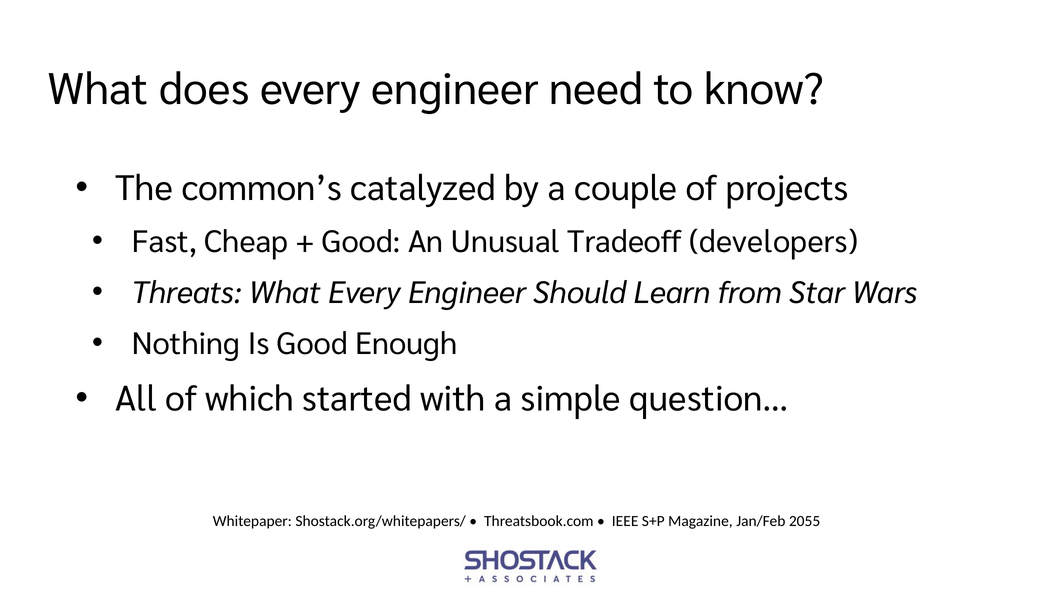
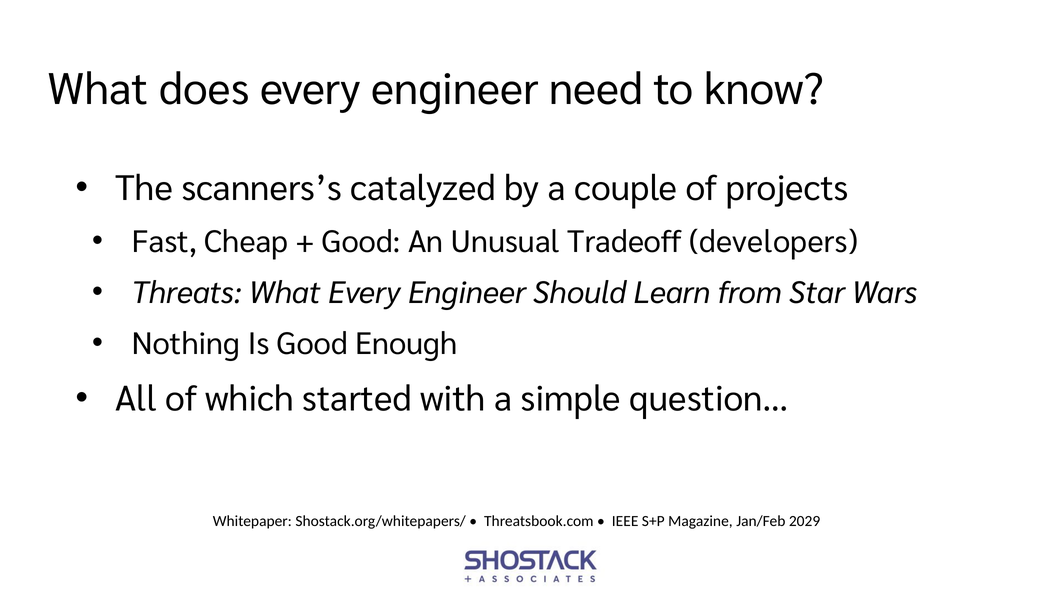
common’s: common’s -> scanners’s (262, 188)
2055: 2055 -> 2029 (805, 521)
